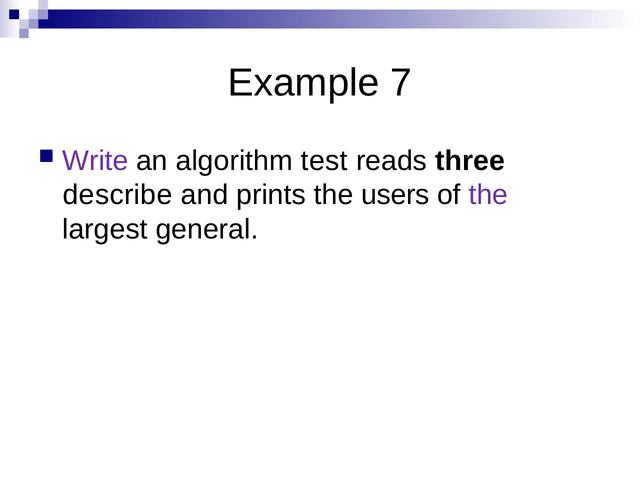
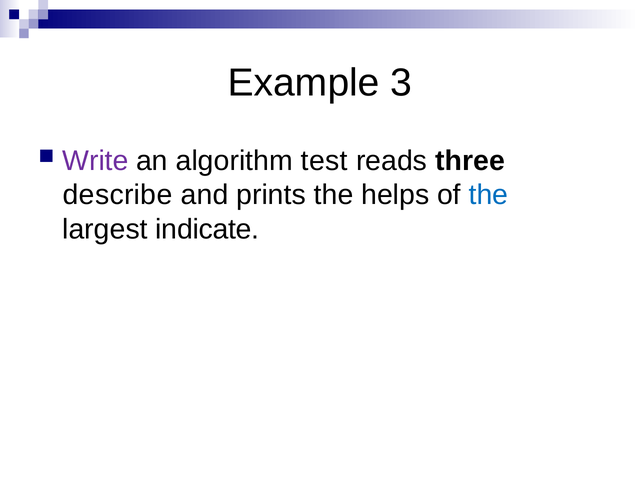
7: 7 -> 3 (401, 83)
users: users -> helps (395, 195)
the colour: purple -> blue (489, 195)
general: general -> indicate (207, 229)
